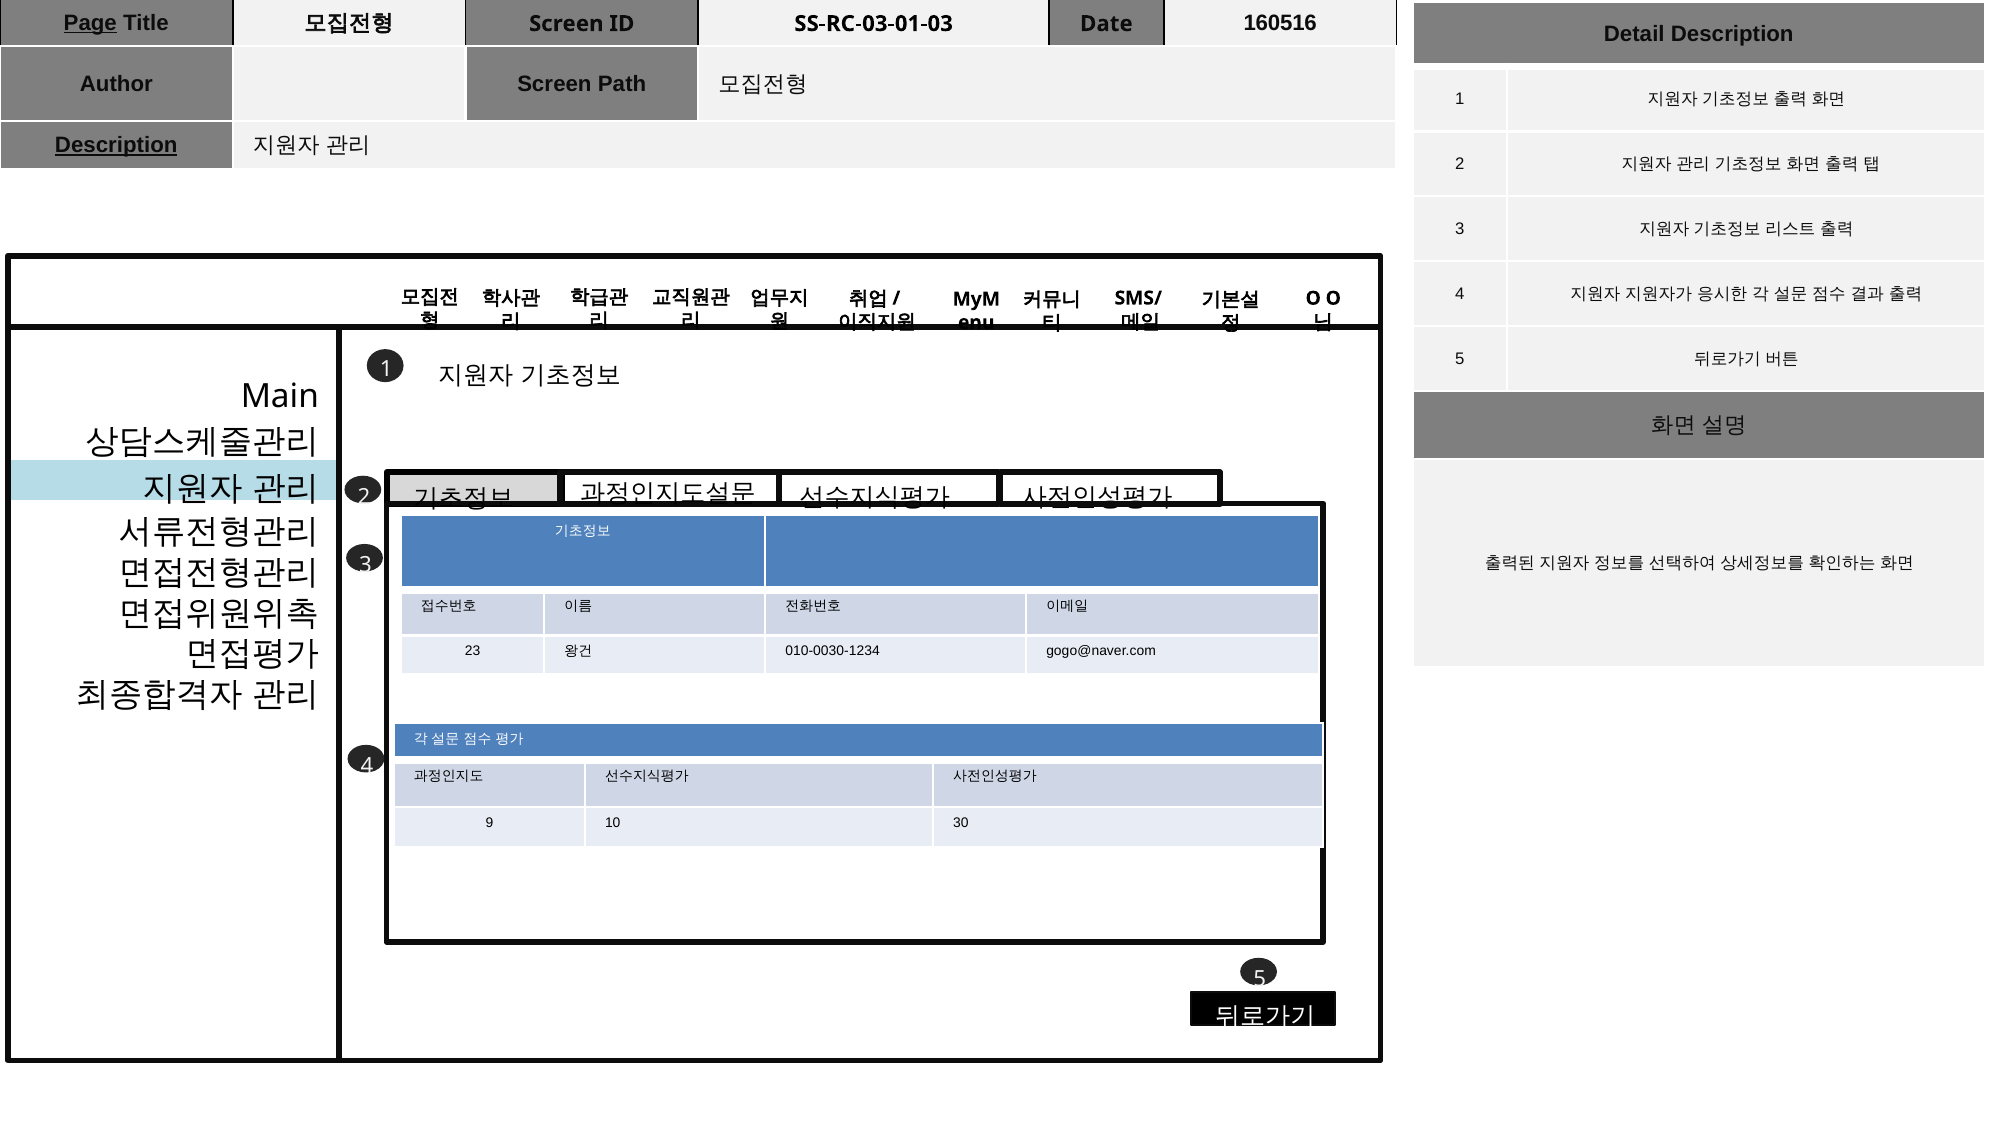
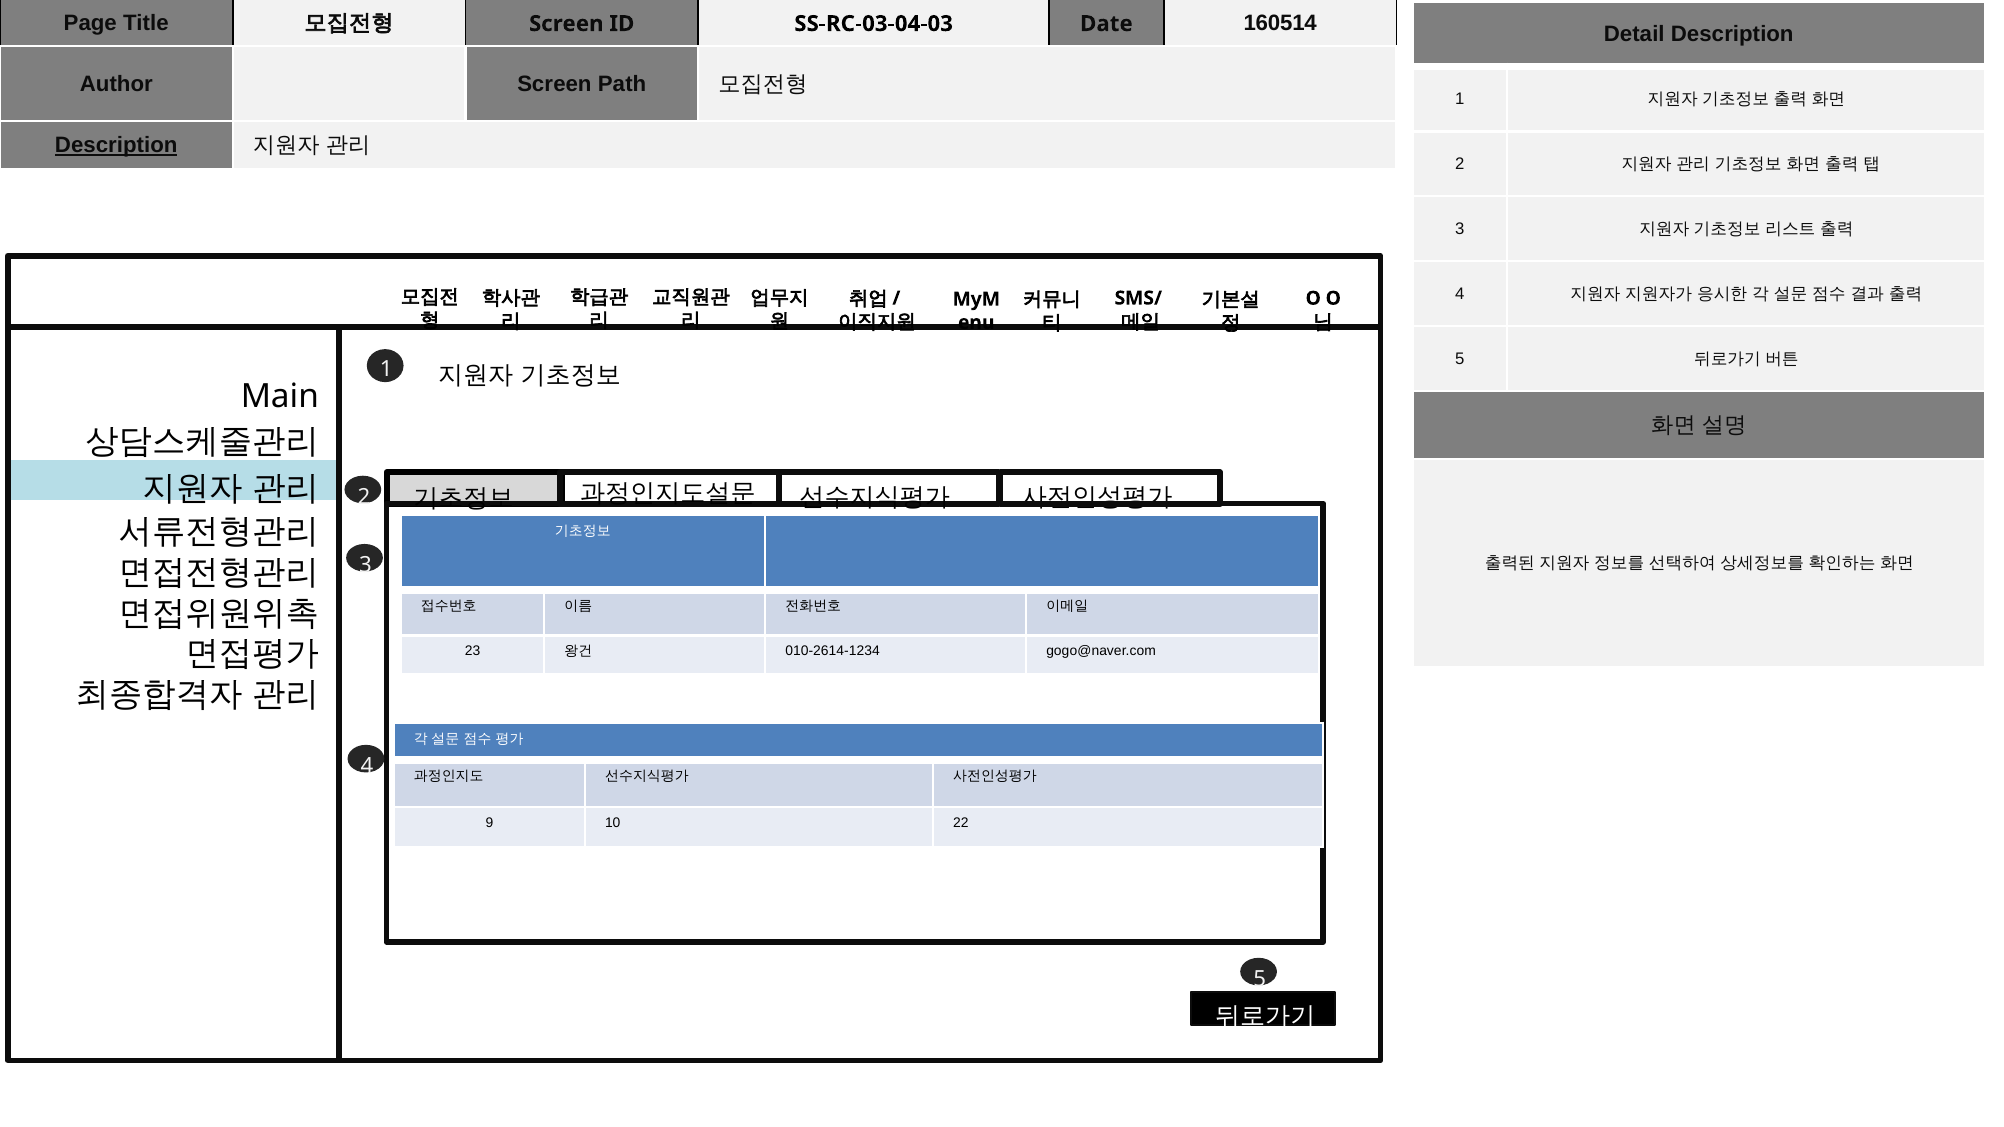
Page underline: present -> none (90, 23)
SS-RC-03-01-03: SS-RC-03-01-03 -> SS-RC-03-04-03 (874, 24)
160516: 160516 -> 160514 (1280, 23)
010-0030-1234: 010-0030-1234 -> 010-2614-1234 (833, 651)
30: 30 -> 22 (961, 823)
